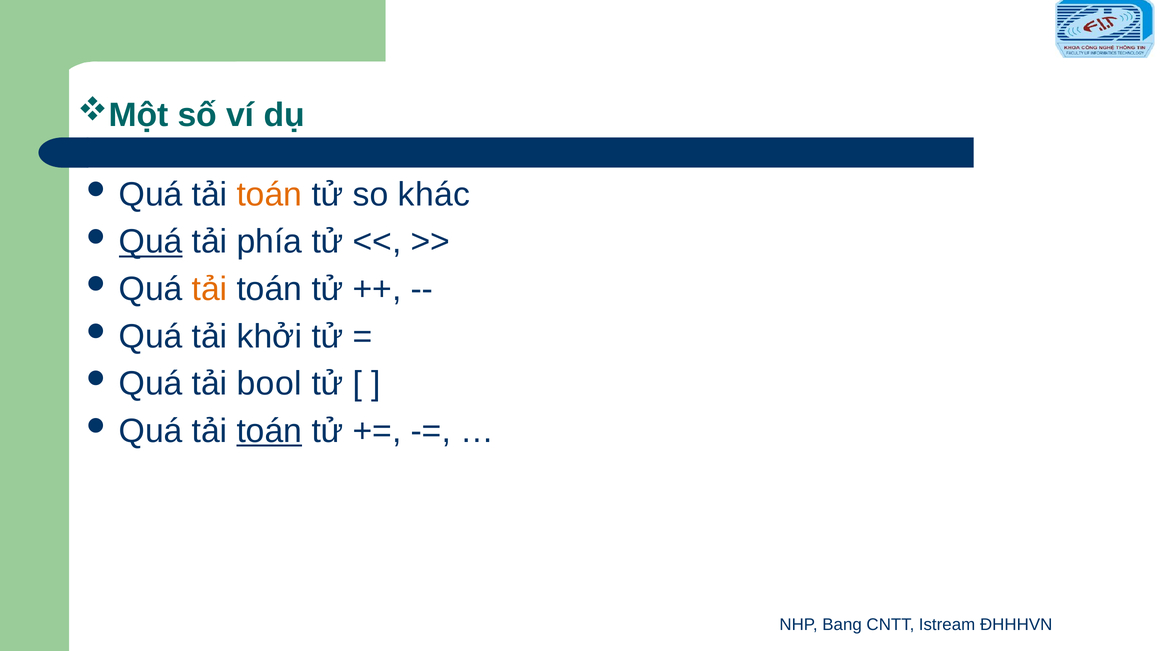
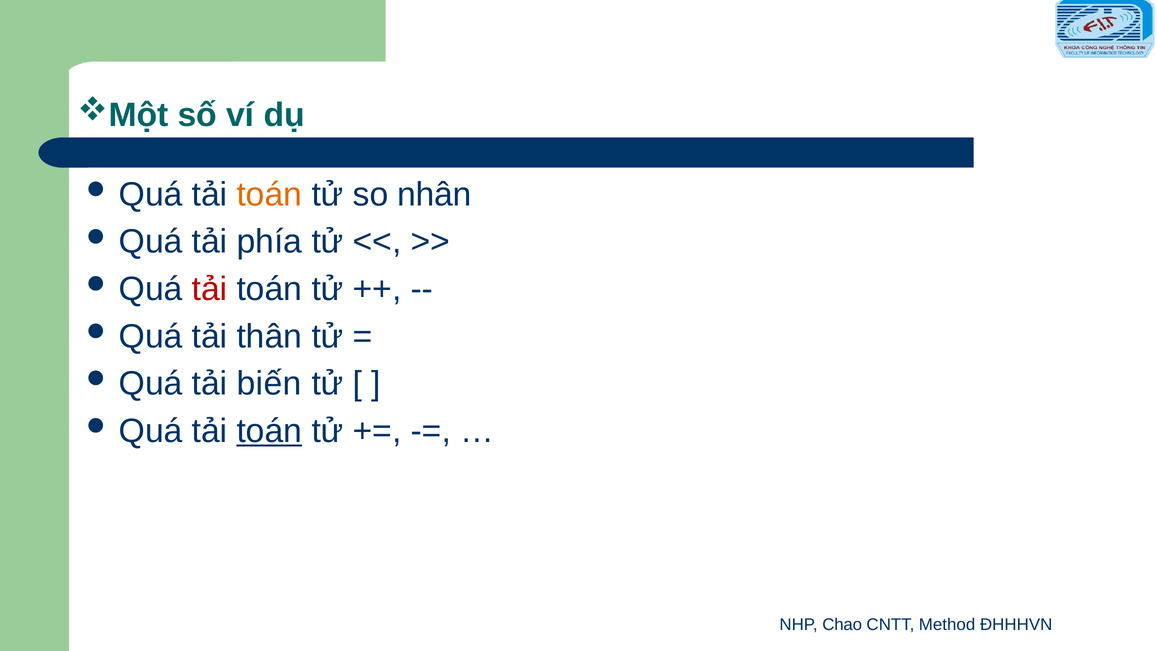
khác: khác -> nhân (434, 194)
Quá underline: present -> none (151, 242)
tải colour: orange -> red (210, 289)
khởi: khởi -> thân (269, 336)
bool: bool -> biến (269, 384)
Bang: Bang -> Chao (842, 625)
Istream: Istream -> Method (947, 625)
